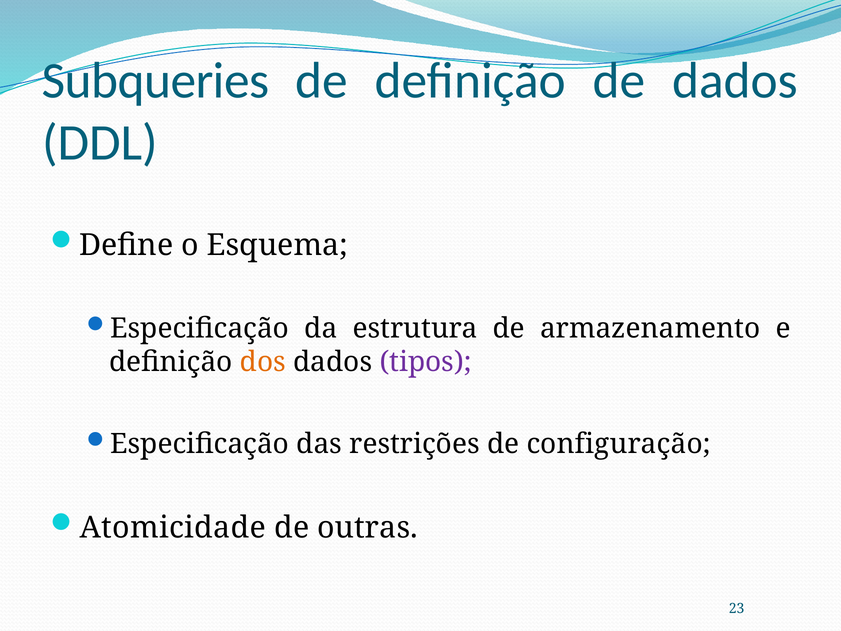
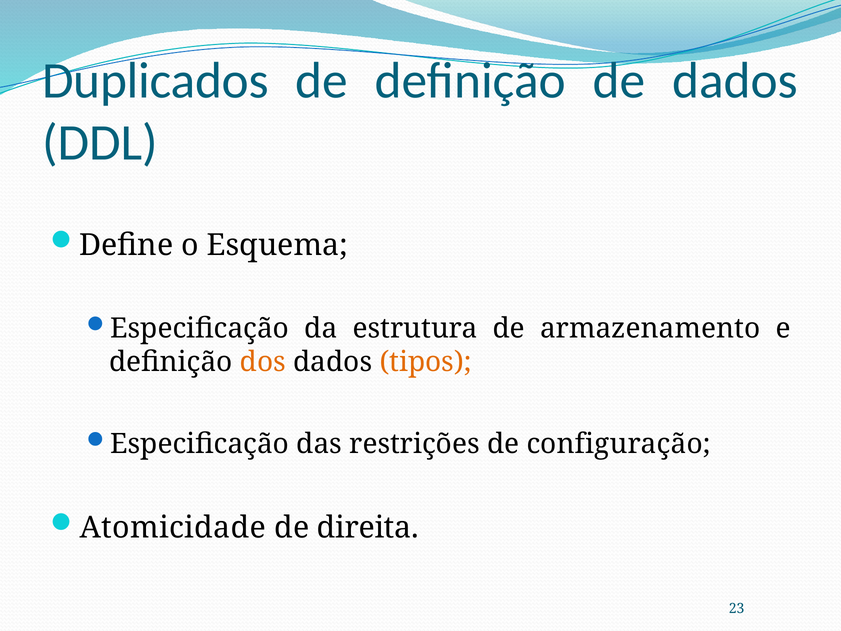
Subqueries: Subqueries -> Duplicados (155, 81)
tipos colour: purple -> orange (426, 362)
outras: outras -> direita (368, 528)
